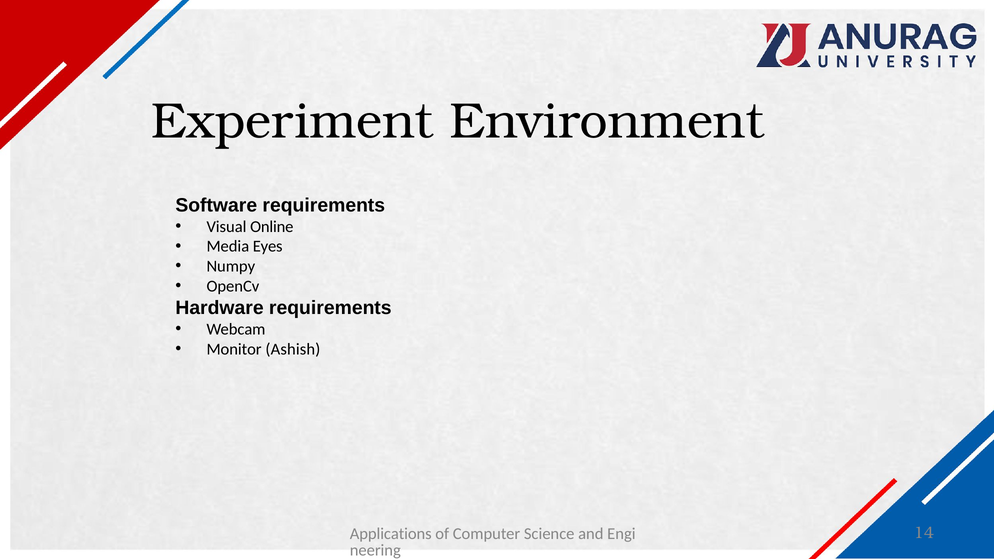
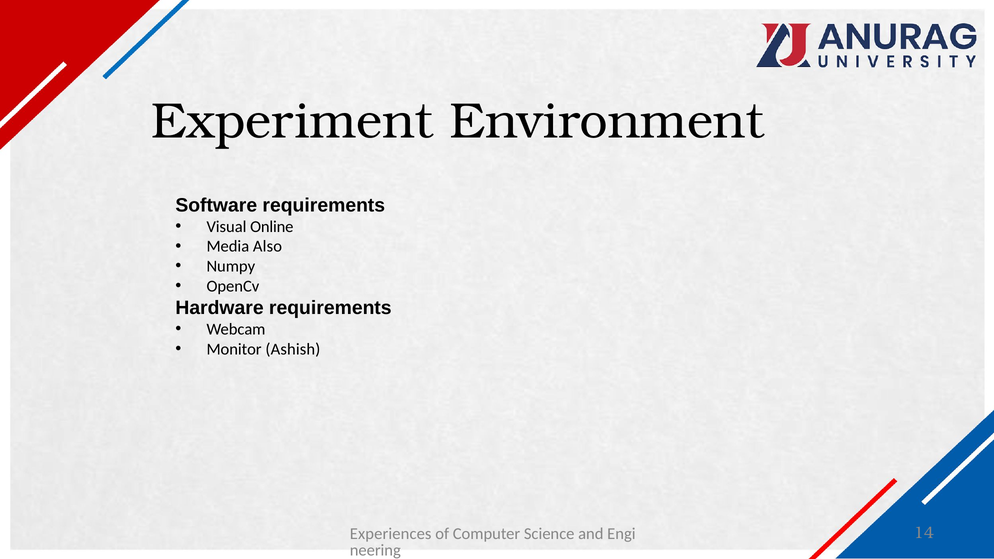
Eyes: Eyes -> Also (268, 247)
Applications: Applications -> Experiences (391, 534)
